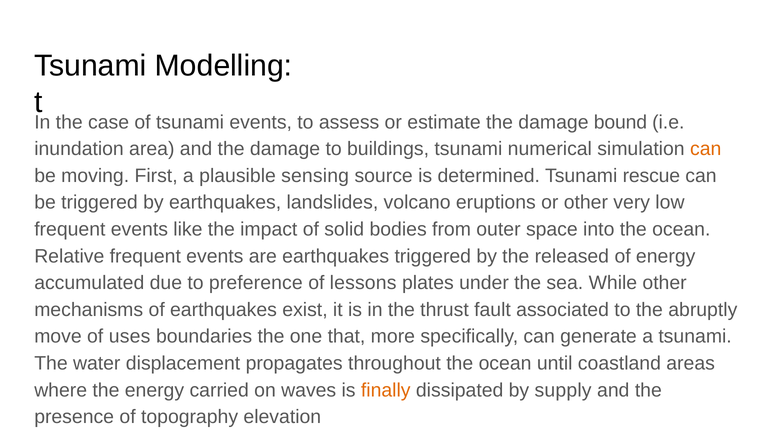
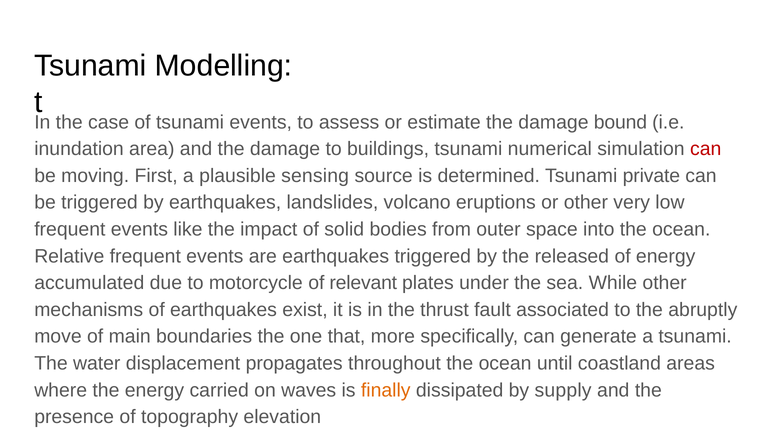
can colour: orange -> red (706, 149)
rescue: rescue -> private (651, 176)
preference: preference -> motorcycle (256, 283)
lessons: lessons -> relevant (363, 283)
uses: uses -> main (130, 337)
